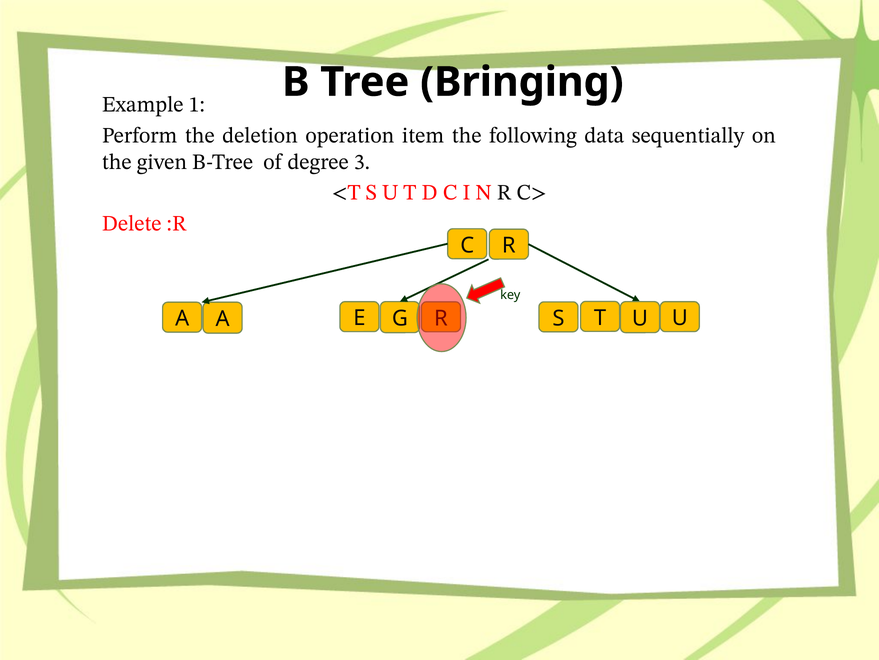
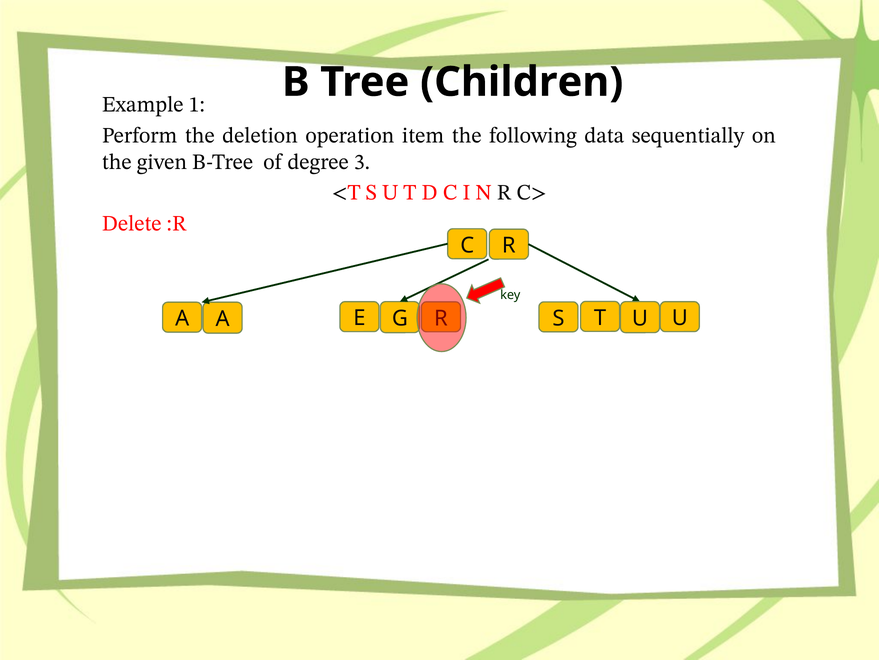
Bringing: Bringing -> Children (522, 82)
